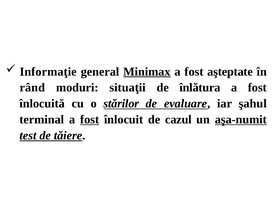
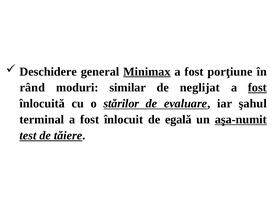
Informaţie: Informaţie -> Deschidere (48, 72)
aşteptate: aşteptate -> porţiune (230, 72)
situaţii: situaţii -> similar (128, 88)
înlătura: înlătura -> neglijat (200, 88)
fost underline: none -> present (257, 88)
fost underline: present -> none (90, 120)
cazul: cazul -> egală (178, 120)
